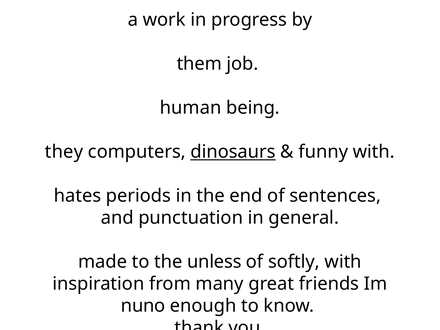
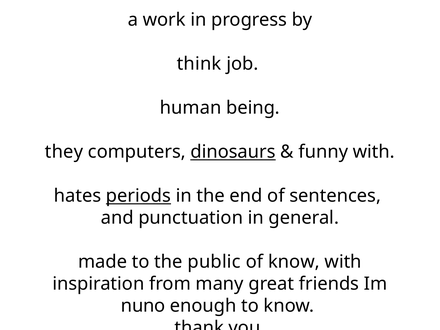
them: them -> think (199, 64)
periods underline: none -> present (139, 196)
unless: unless -> public (214, 262)
of softly: softly -> know (294, 262)
